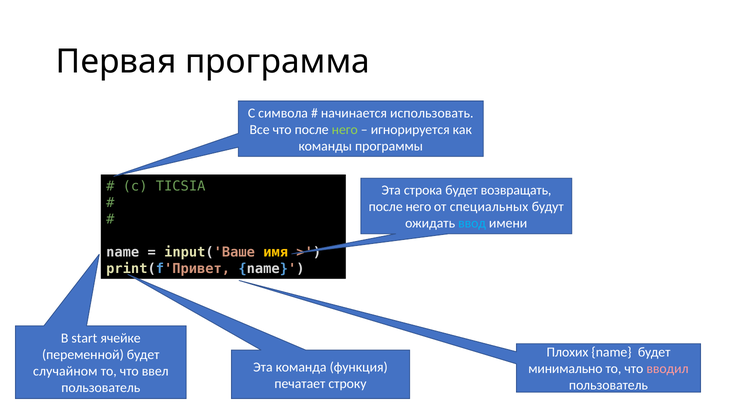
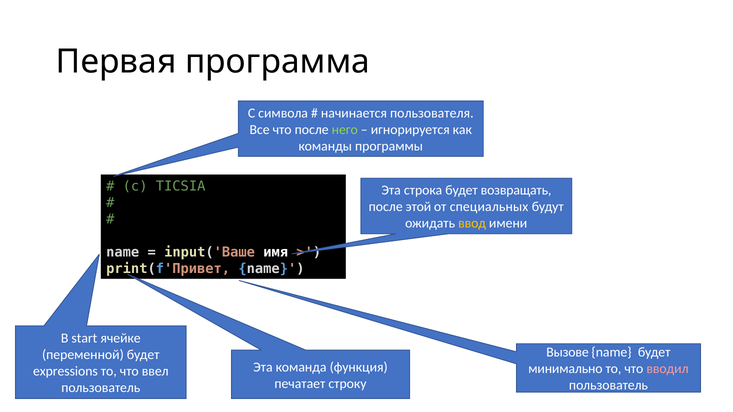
использовать: использовать -> пользователя (432, 113)
него: него -> этой (418, 207)
ввод colour: light blue -> yellow (472, 224)
имя colour: yellow -> white (276, 253)
Плохих: Плохих -> Вызове (568, 353)
случайном: случайном -> expressions (65, 372)
